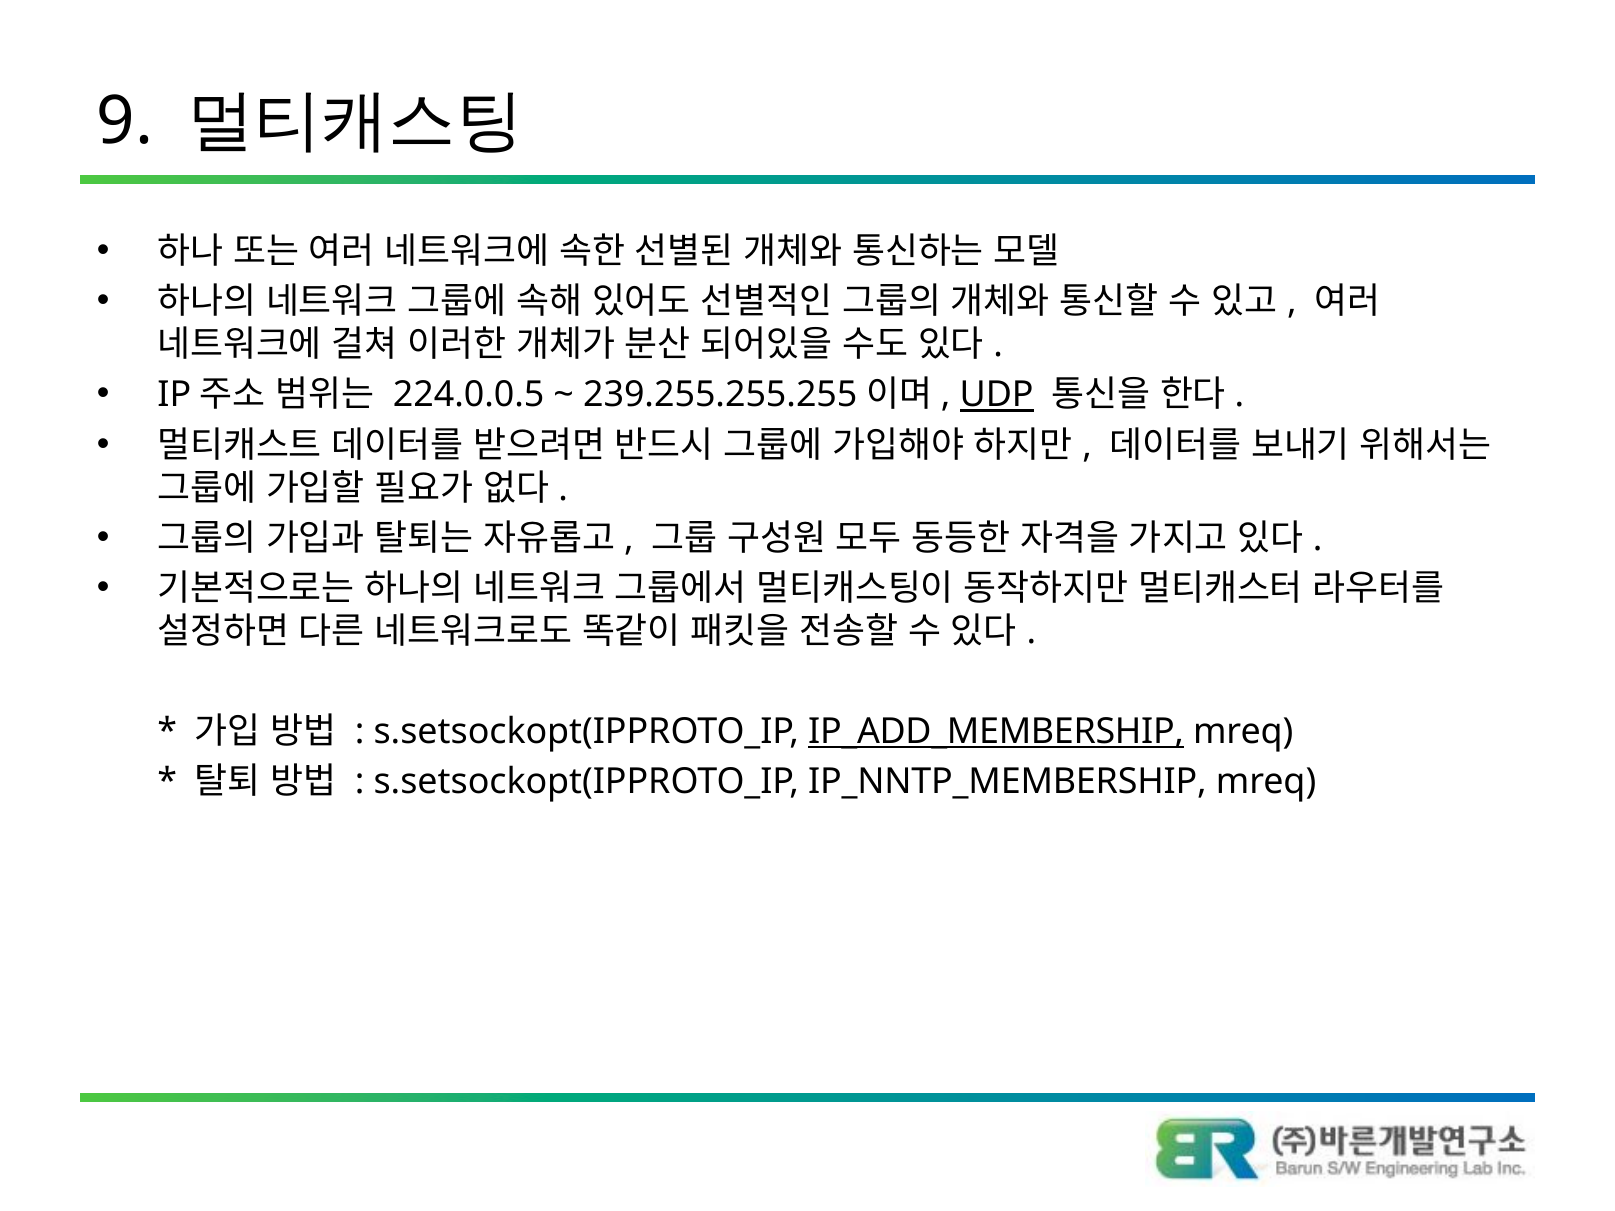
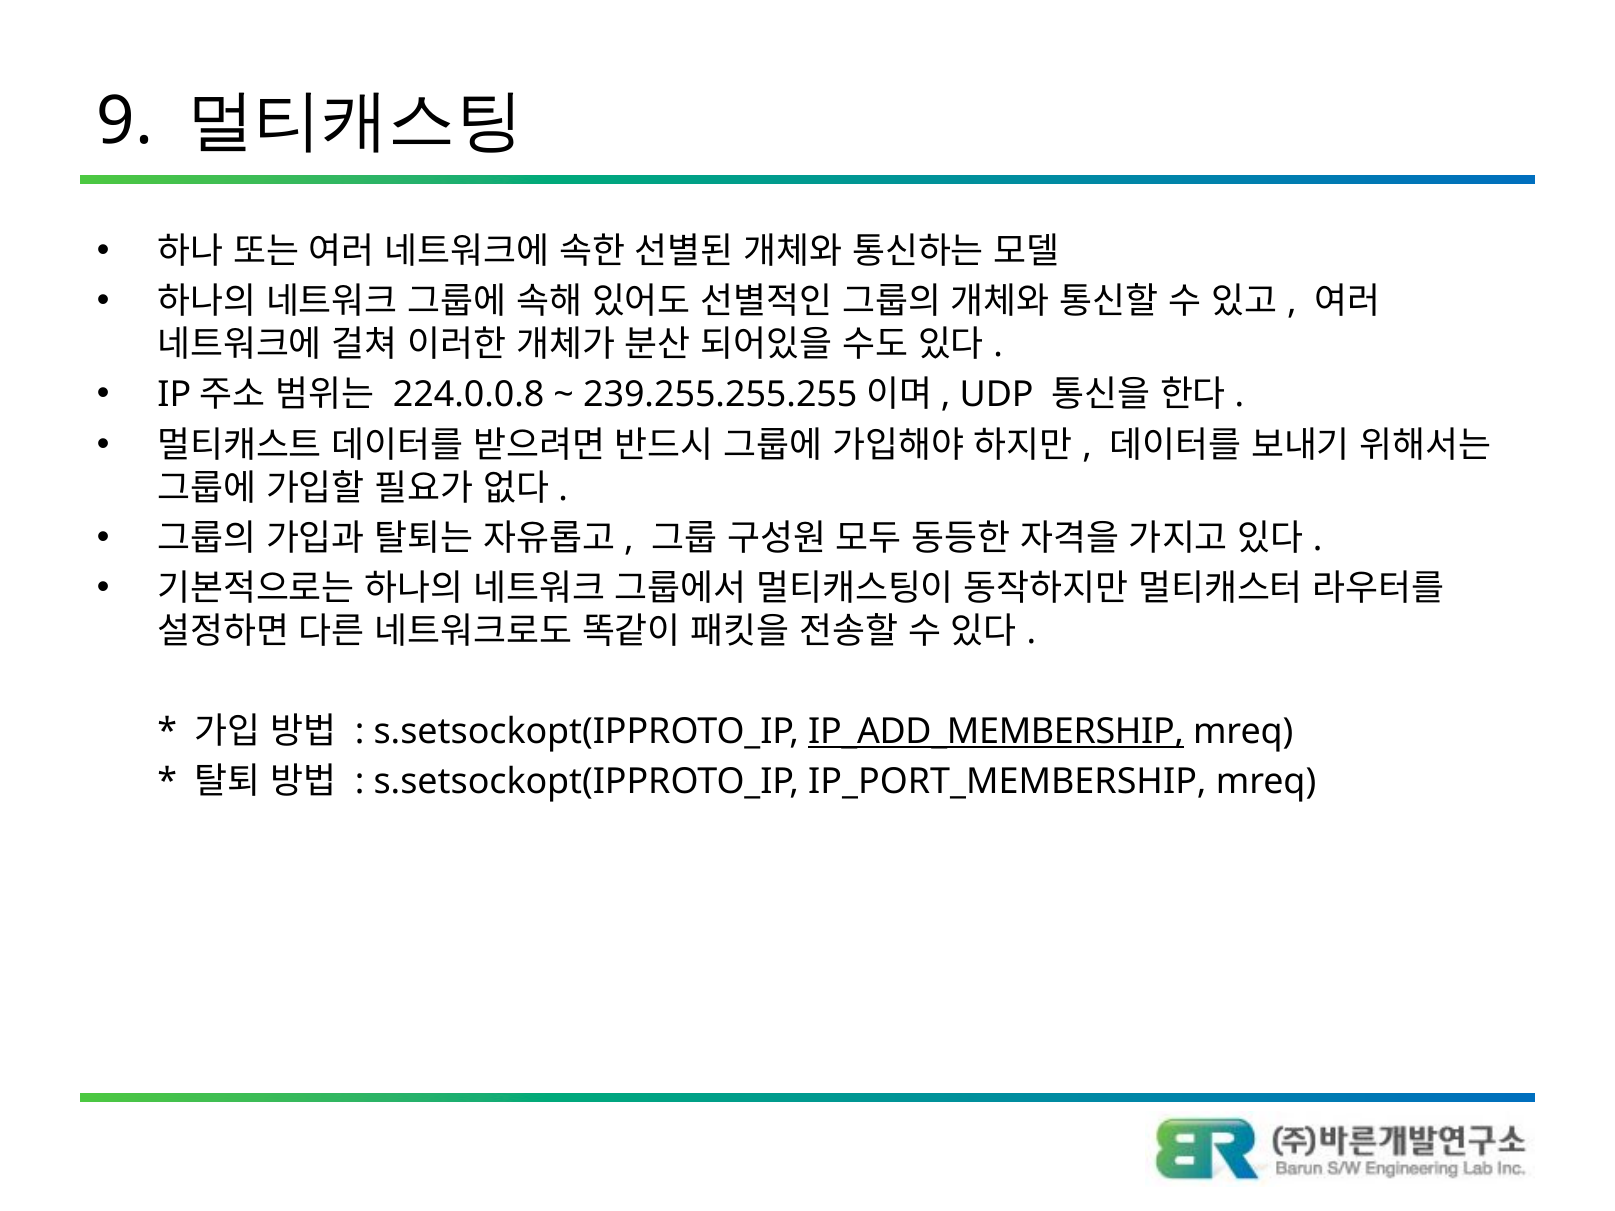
224.0.0.5: 224.0.0.5 -> 224.0.0.8 (469, 395)
UDP underline: present -> none (997, 395)
IP_NNTP_MEMBERSHIP: IP_NNTP_MEMBERSHIP -> IP_PORT_MEMBERSHIP (1007, 782)
